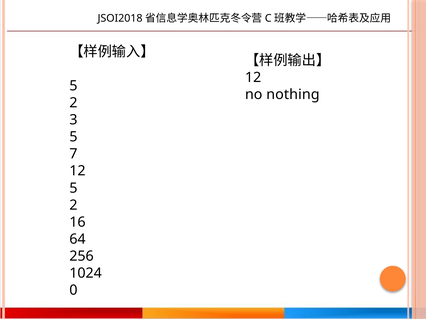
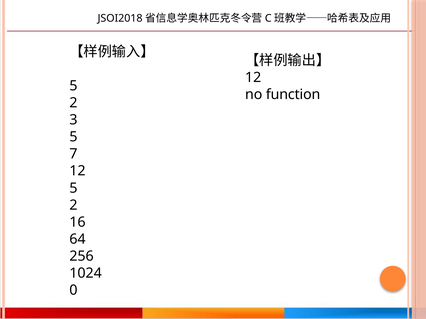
nothing: nothing -> function (293, 95)
